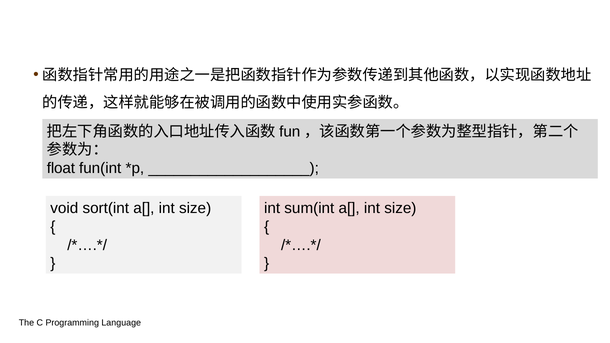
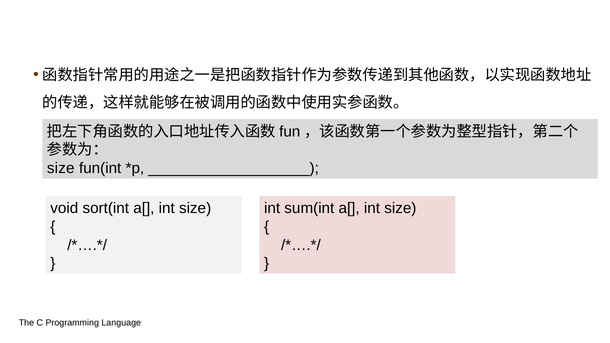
float: float -> size (61, 168)
